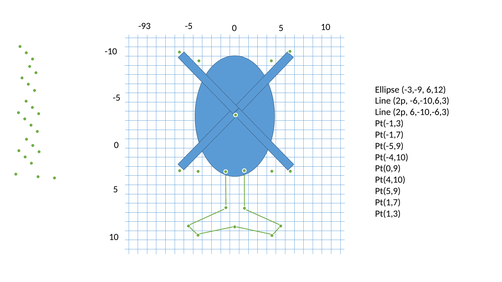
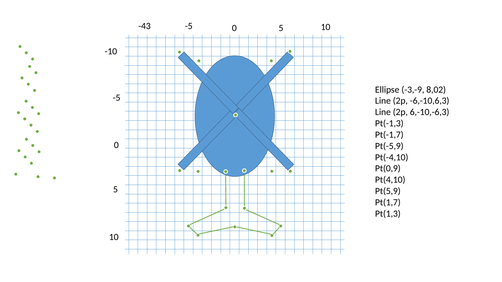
-93: -93 -> -43 (144, 26)
6,12: 6,12 -> 8,02 (436, 90)
